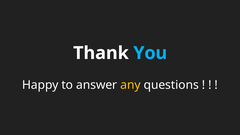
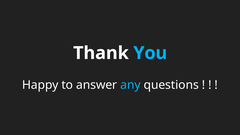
any colour: yellow -> light blue (130, 85)
